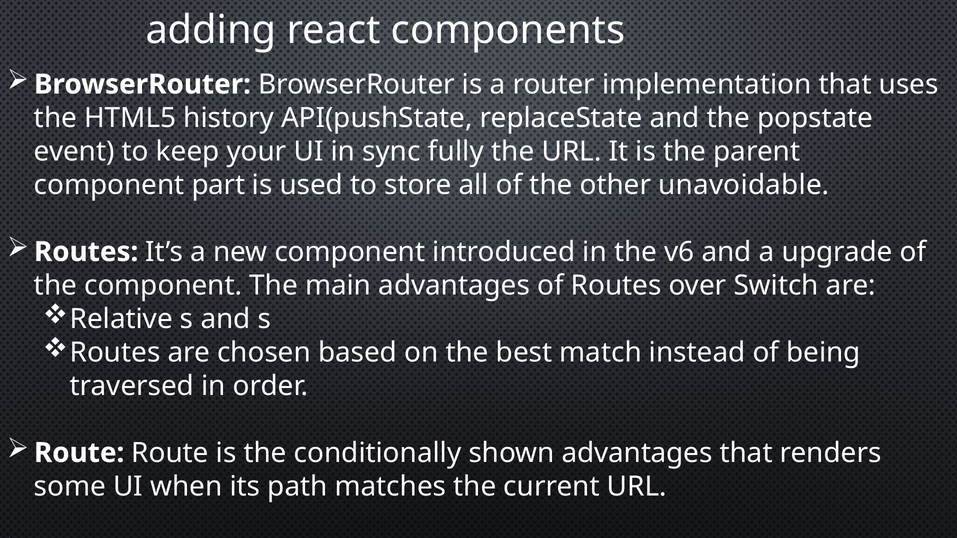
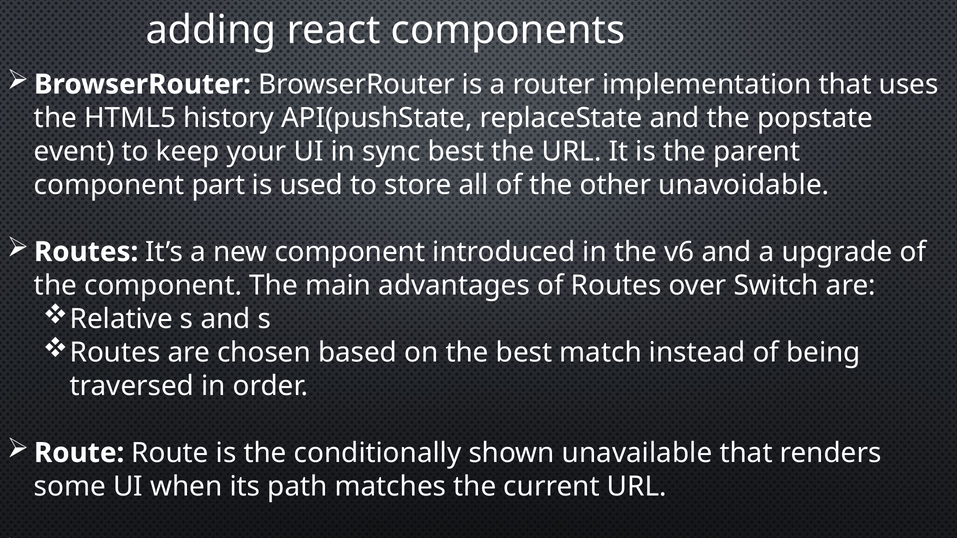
sync fully: fully -> best (456, 151)
shown advantages: advantages -> unavailable (637, 453)
